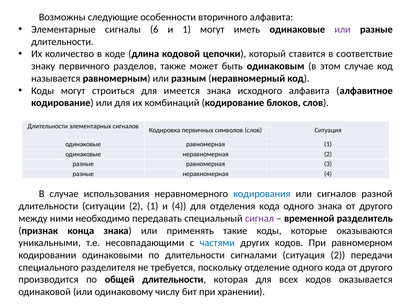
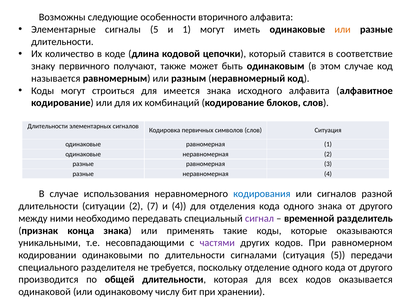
сигналы 6: 6 -> 5 (154, 29)
или colour: purple -> orange (343, 29)
разделов: разделов -> получают (135, 66)
2 1: 1 -> 7 (153, 206)
частями colour: blue -> purple (217, 243)
ситуация 2: 2 -> 5 (338, 255)
